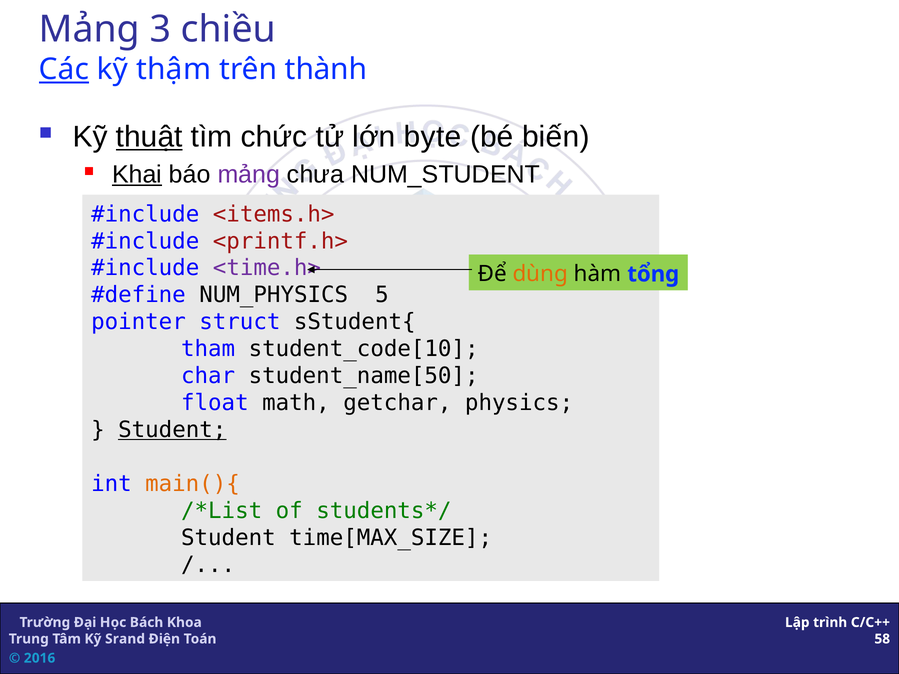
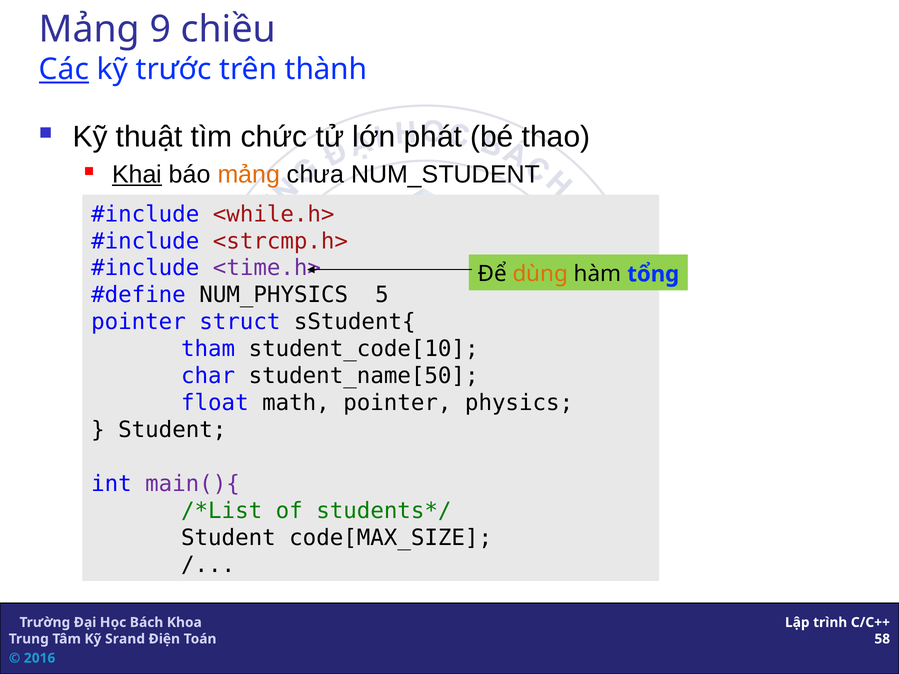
3: 3 -> 9 (160, 30)
thậm: thậm -> trước (174, 69)
thuật underline: present -> none (149, 137)
byte: byte -> phát (433, 137)
biến: biến -> thao (556, 137)
mảng colour: purple -> orange (249, 175)
<items.h>: <items.h> -> <while.h> (274, 214)
<printf.h>: <printf.h> -> <strcmp.h> (280, 241)
math getchar: getchar -> pointer (397, 403)
Student underline: present -> none (172, 430)
main(){ colour: orange -> purple (192, 484)
time[MAX_SIZE: time[MAX_SIZE -> code[MAX_SIZE (391, 538)
